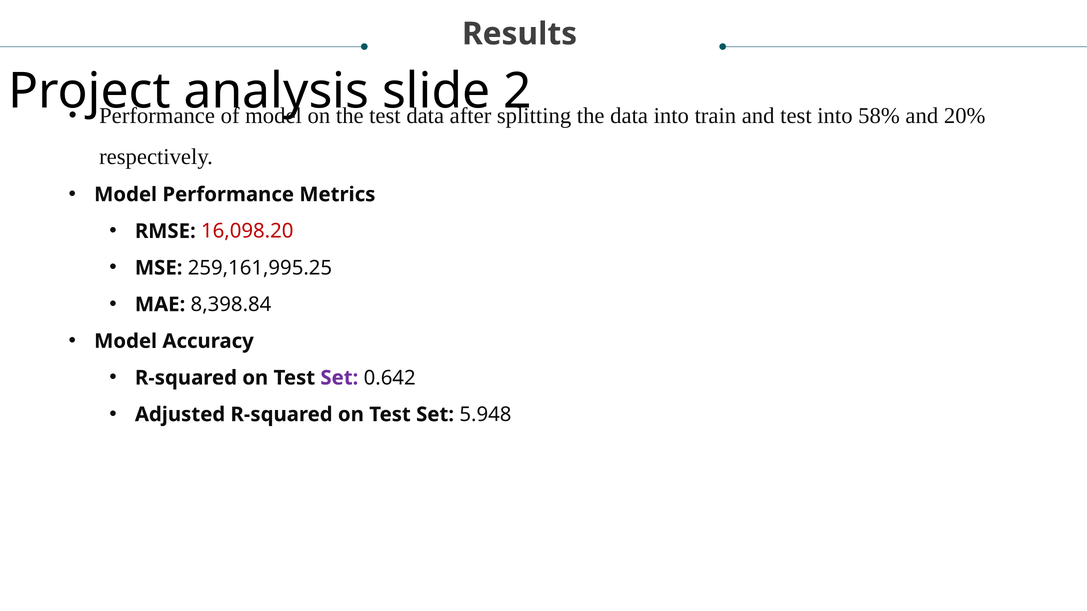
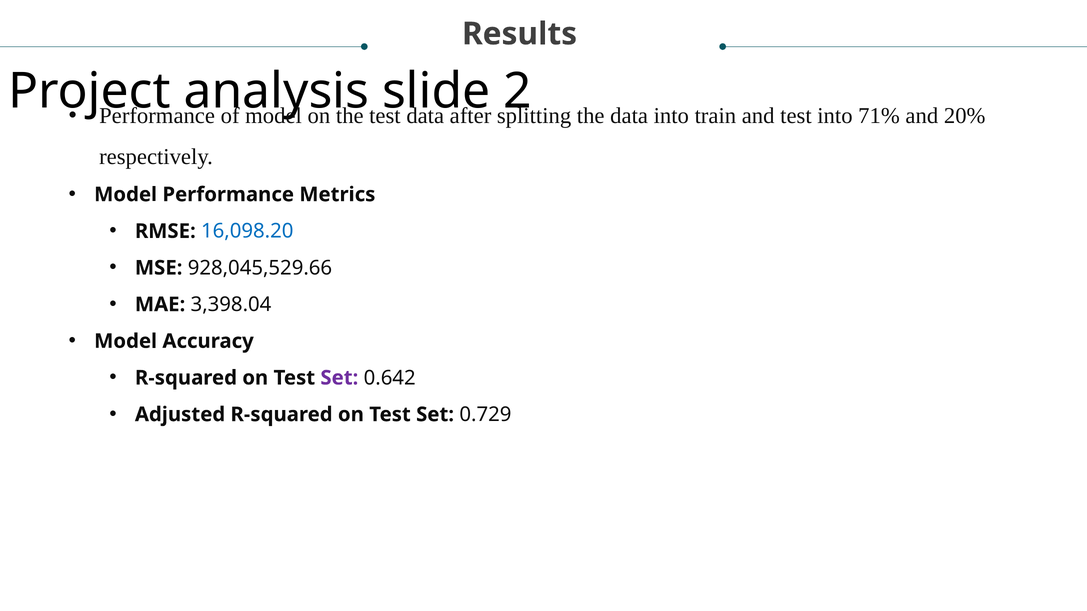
58%: 58% -> 71% (879, 116)
16,098.20 colour: red -> blue (247, 231)
259,161,995.25: 259,161,995.25 -> 928,045,529.66 (260, 268)
8,398.84: 8,398.84 -> 3,398.04 (231, 305)
5.948: 5.948 -> 0.729 (485, 415)
